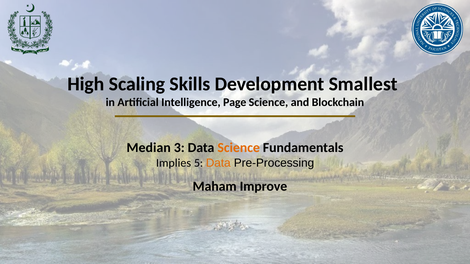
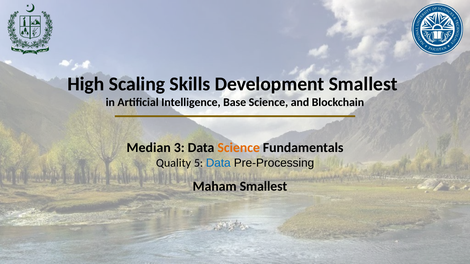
Page: Page -> Base (235, 103)
Implies: Implies -> Quality (174, 163)
Data colour: orange -> blue (218, 163)
Maham Improve: Improve -> Smallest (263, 187)
